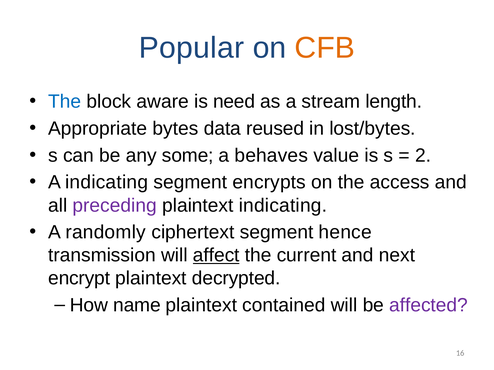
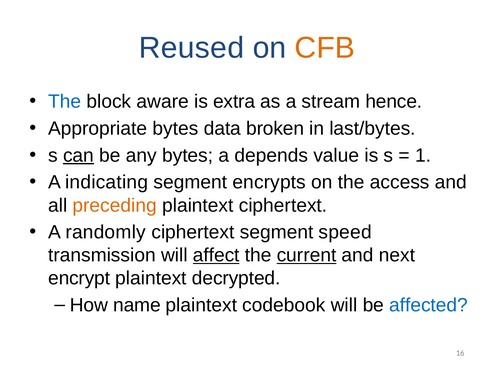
Popular: Popular -> Reused (191, 48)
need: need -> extra (234, 102)
length: length -> hence (394, 102)
reused: reused -> broken (275, 129)
lost/bytes: lost/bytes -> last/bytes (372, 129)
can underline: none -> present (79, 156)
any some: some -> bytes (188, 156)
behaves: behaves -> depends (271, 156)
2: 2 -> 1 (423, 156)
preceding colour: purple -> orange (115, 206)
plaintext indicating: indicating -> ciphertext (283, 206)
hence: hence -> speed (345, 233)
current underline: none -> present (307, 256)
contained: contained -> codebook (284, 306)
affected colour: purple -> blue (429, 306)
